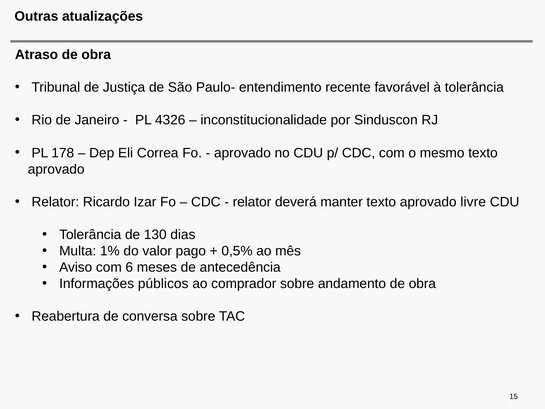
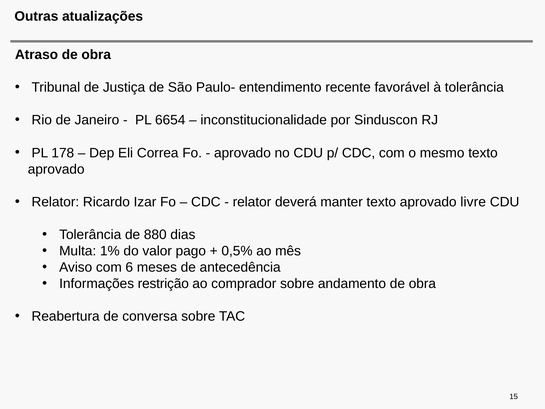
4326: 4326 -> 6654 (170, 120)
130: 130 -> 880 (155, 235)
públicos: públicos -> restrição (163, 284)
